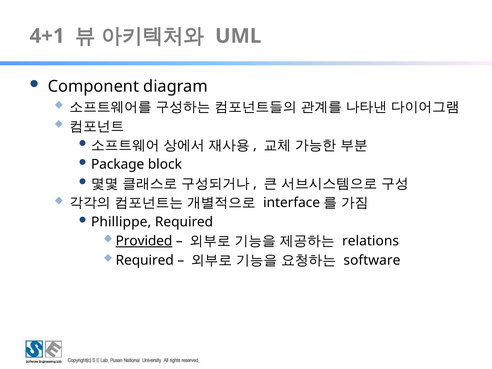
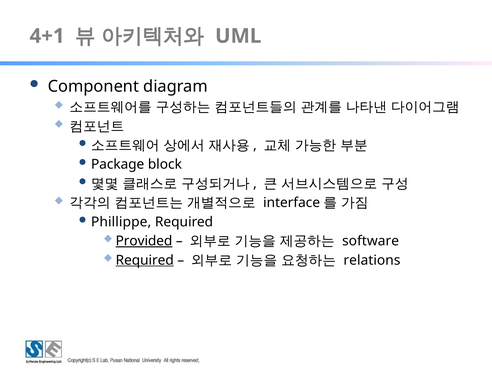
relations: relations -> software (371, 241)
Required underline: none -> present (145, 260)
software: software -> relations (372, 260)
